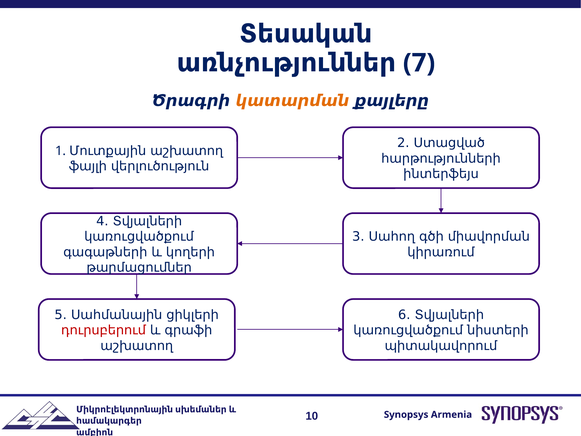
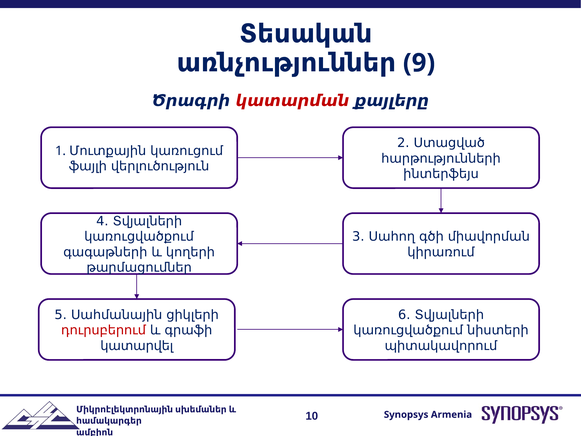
7: 7 -> 9 (419, 63)
կատարման colour: orange -> red (292, 101)
Մուտքային աշխատող: աշխատող -> կառուցում (187, 151)
աշխատող: աշխատող -> կատարվել (137, 346)
